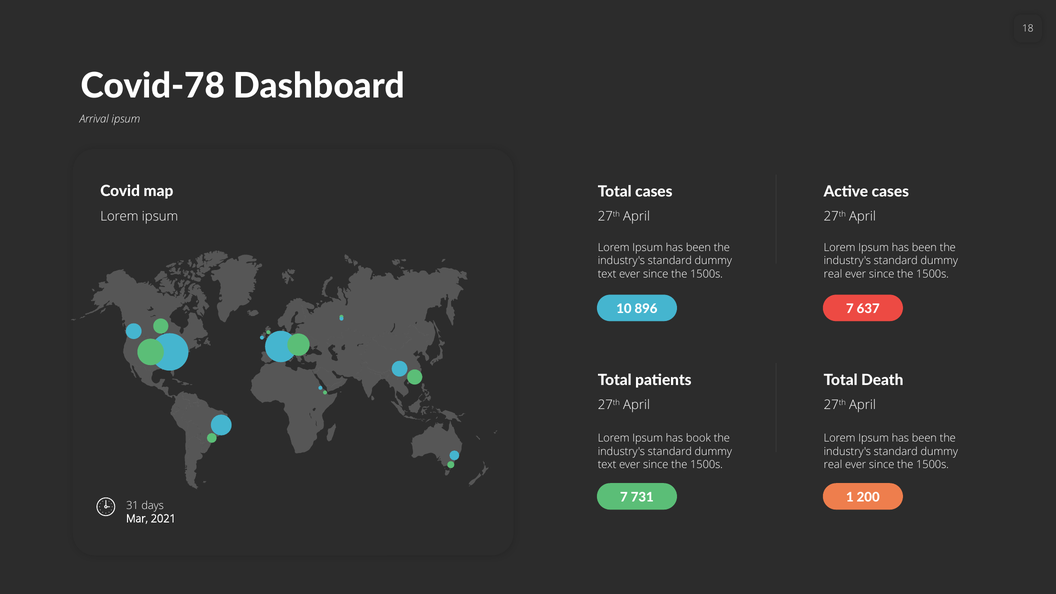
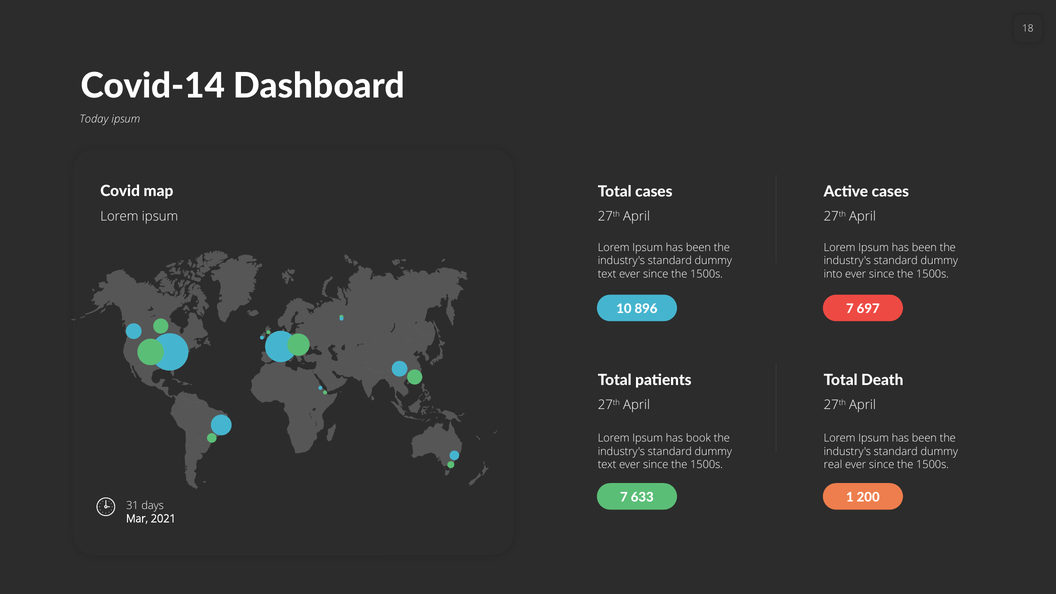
Covid-78: Covid-78 -> Covid-14 (153, 86)
Arrival: Arrival -> Today (94, 119)
real: real -> into (833, 274)
637: 637 -> 697 (868, 309)
731: 731 -> 633 (642, 497)
